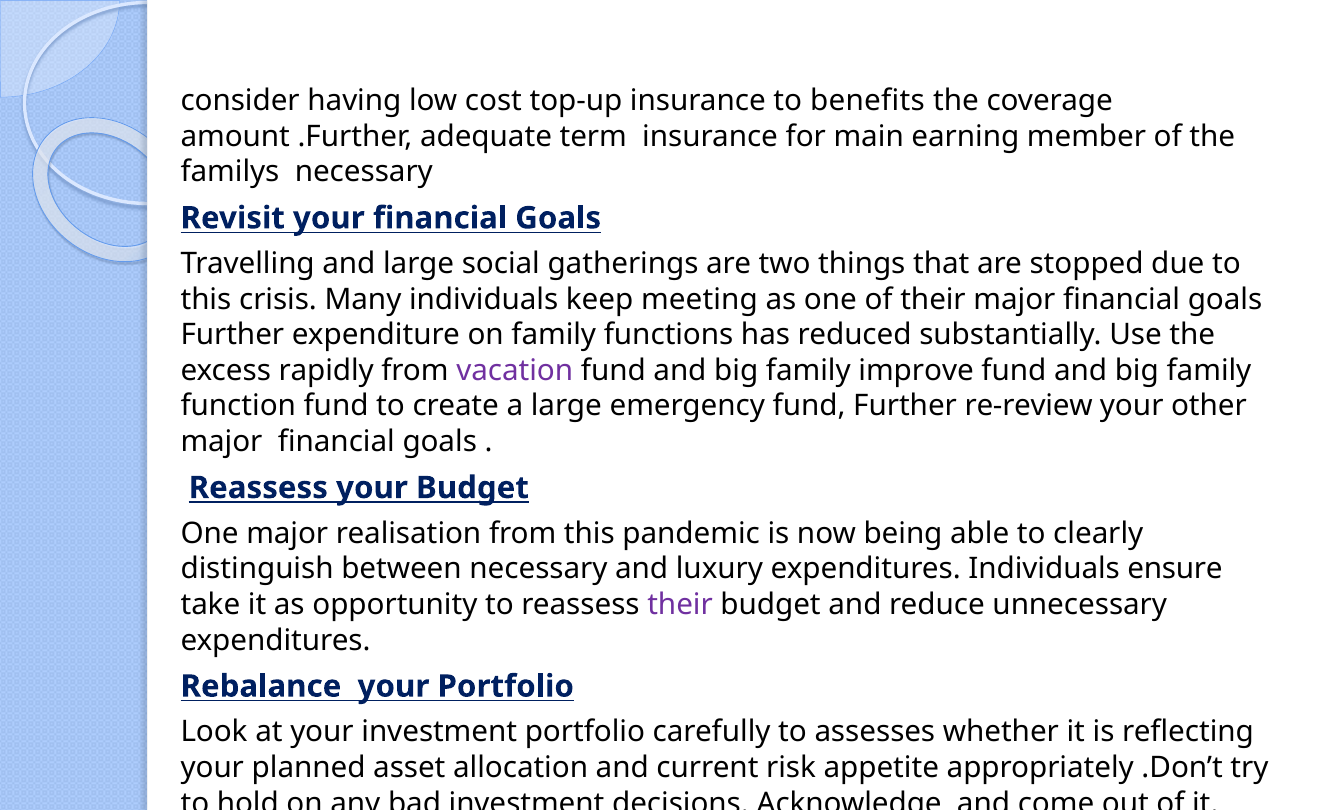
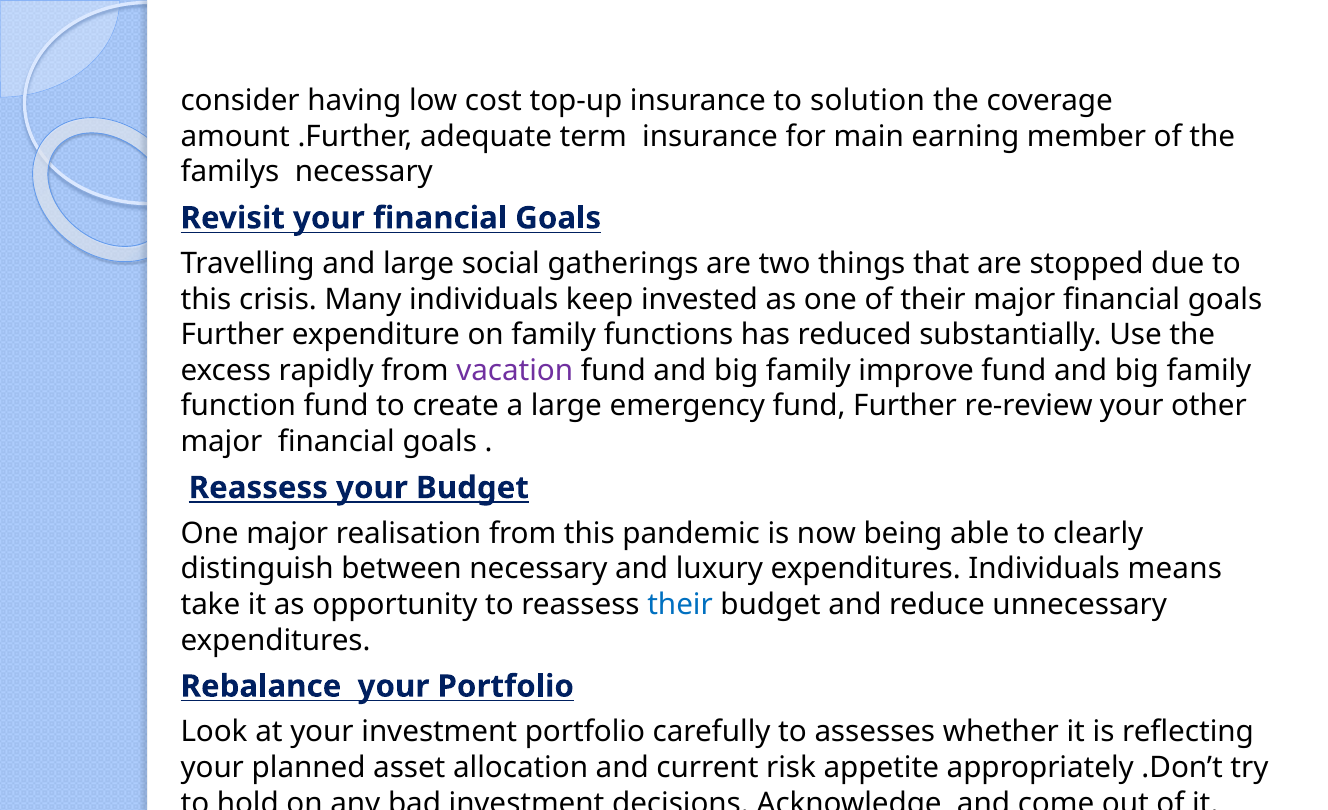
benefits: benefits -> solution (867, 101)
meeting: meeting -> invested (700, 300)
ensure: ensure -> means (1175, 569)
their colour: purple -> blue (680, 605)
